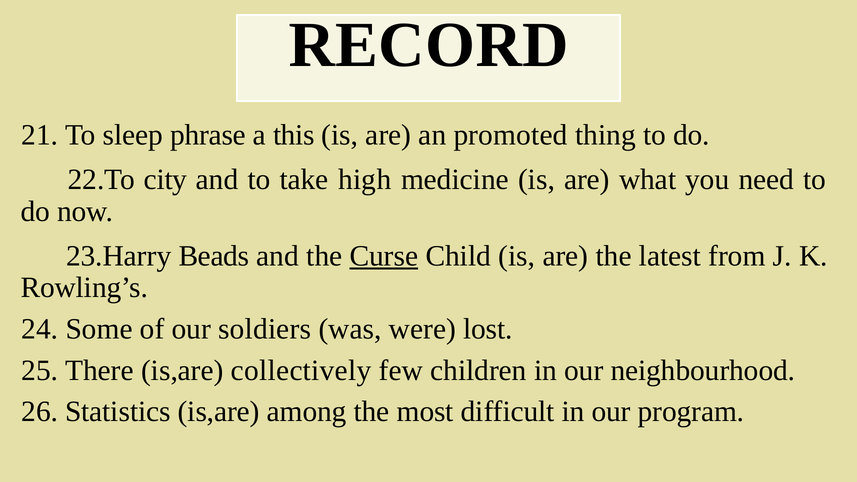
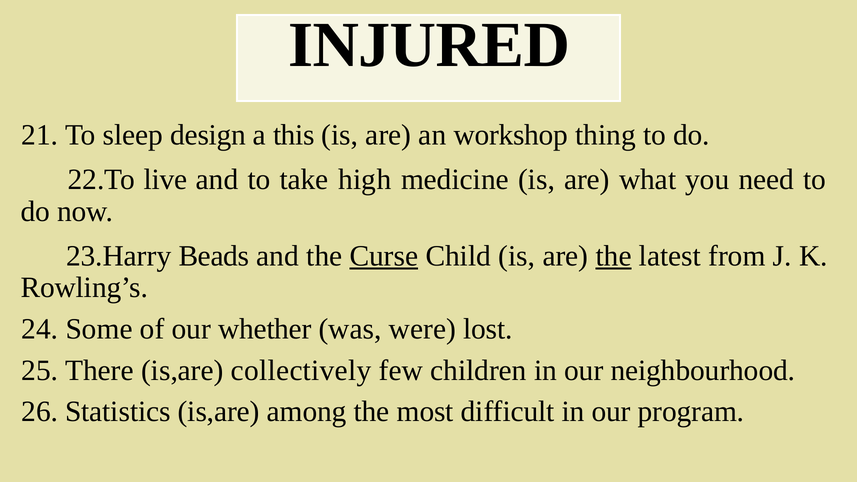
RECORD: RECORD -> INJURED (429, 45)
phrase: phrase -> design (208, 135)
promoted: promoted -> workshop (511, 135)
city: city -> live (166, 180)
the underline: none -> present (614, 256)
soldiers: soldiers -> whether (265, 329)
